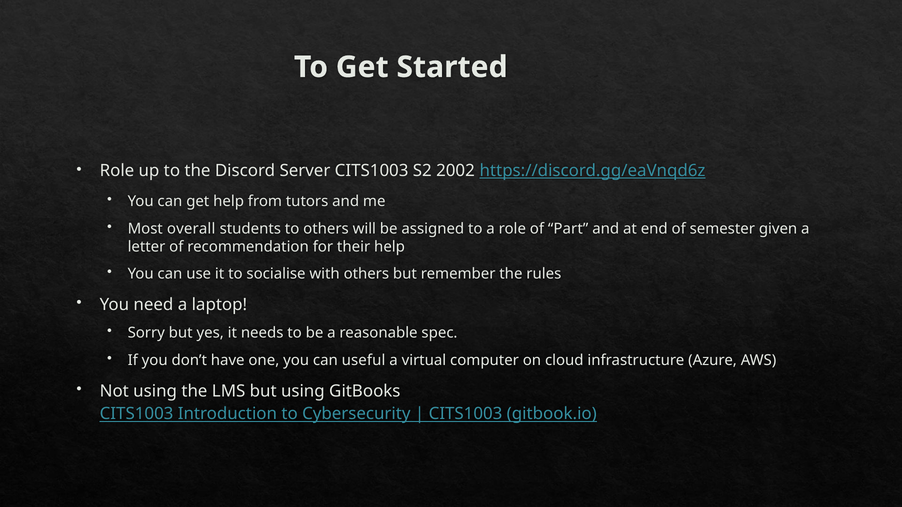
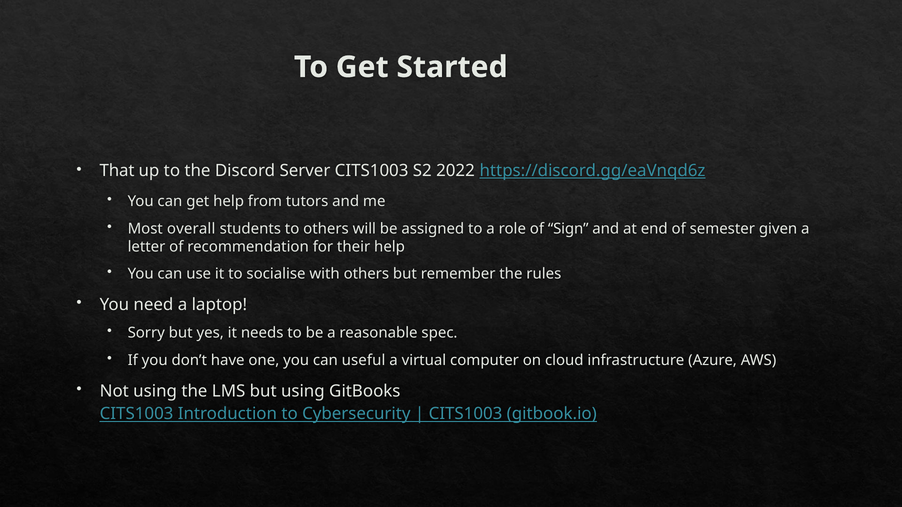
Role: Role -> That (117, 171)
2002: 2002 -> 2022 (455, 171)
Part: Part -> Sign (568, 229)
